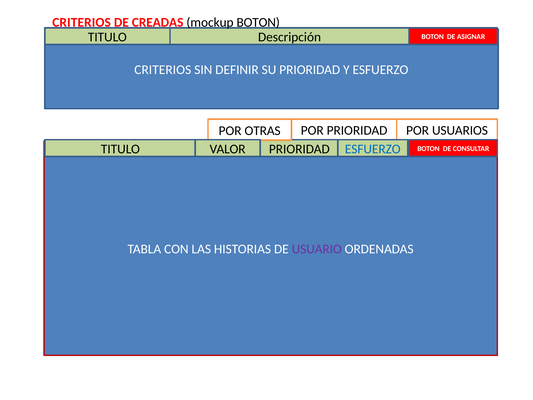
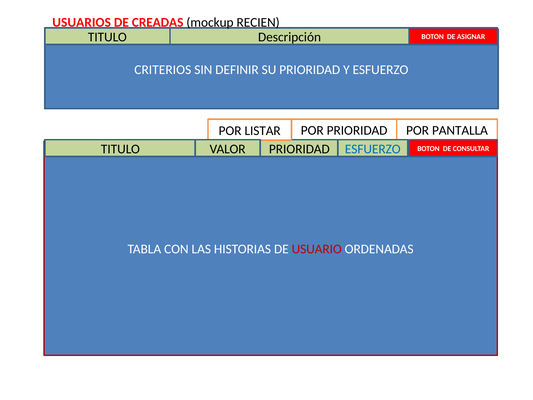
CRITERIOS: CRITERIOS -> USUARIOS (82, 23)
mockup BOTON: BOTON -> RECIEN (258, 23)
OTRAS: OTRAS -> LISTAR (263, 131)
USUARIOS: USUARIOS -> PANTALLA (460, 131)
USUARIO colour: purple -> red (317, 249)
